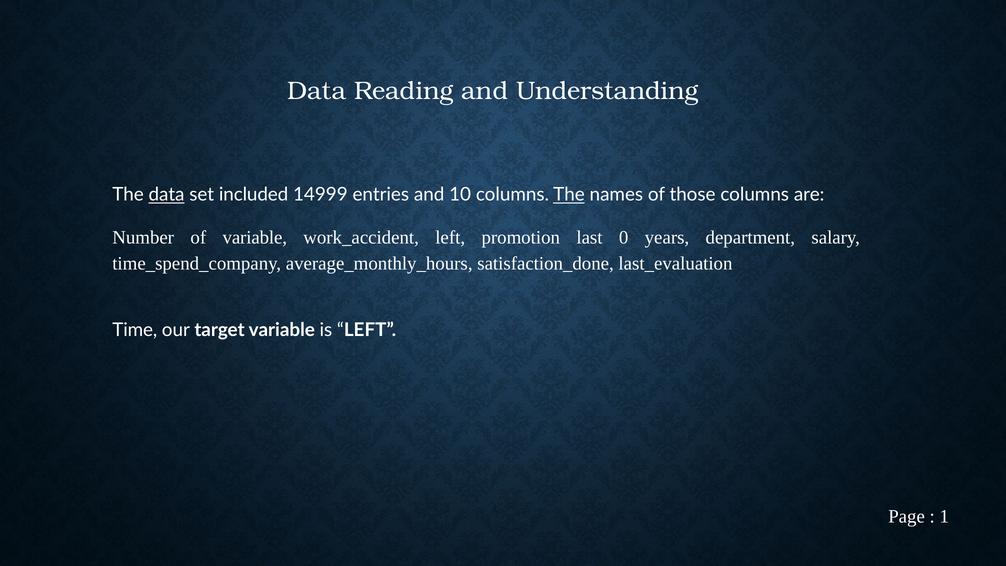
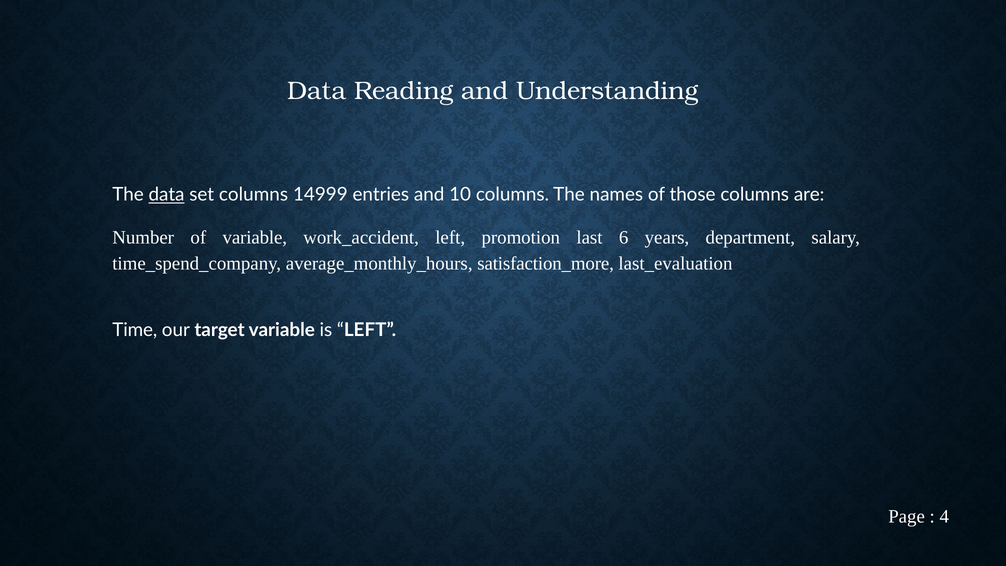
set included: included -> columns (254, 195)
The underline: present -> none (569, 195)
0: 0 -> 6 (624, 237)
satisfaction_done: satisfaction_done -> satisfaction_more (546, 263)
1: 1 -> 4 (944, 516)
